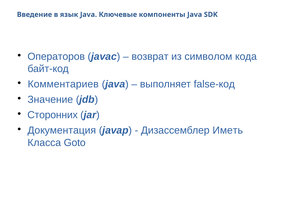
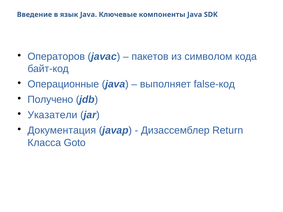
возврат: возврат -> пакетов (150, 57)
Комментариев: Комментариев -> Операционные (63, 84)
Значение: Значение -> Получено (50, 100)
Сторонних: Сторонних -> Указатели (52, 115)
Иметь: Иметь -> Return (228, 131)
